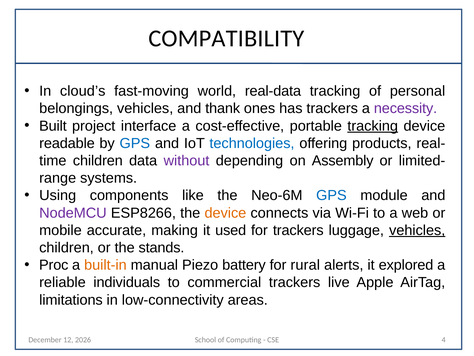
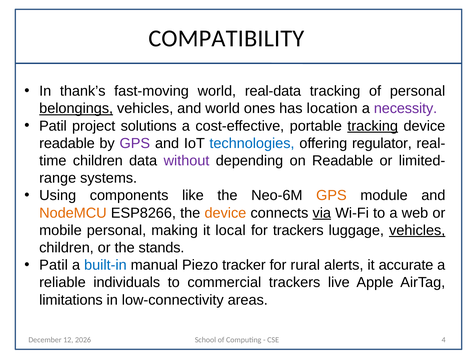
cloud’s: cloud’s -> thank’s (83, 91)
belongings underline: none -> present (76, 108)
and thank: thank -> world (223, 108)
has trackers: trackers -> location (332, 108)
Built: Built -> Patil (53, 126)
interface: interface -> solutions (149, 126)
GPS colour: blue -> purple (135, 143)
products: products -> regulator (382, 143)
on Assembly: Assembly -> Readable (343, 161)
GPS colour: blue -> orange (331, 195)
NodeMCU colour: purple -> orange (73, 213)
via underline: none -> present (322, 213)
mobile accurate: accurate -> personal (116, 230)
used: used -> local (231, 230)
Proc: Proc -> Patil (54, 265)
built-in colour: orange -> blue (105, 265)
battery: battery -> tracker (244, 265)
explored: explored -> accurate (406, 265)
